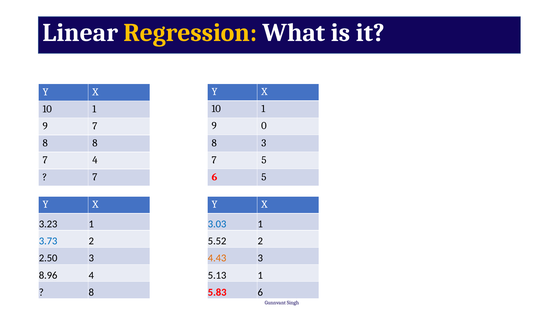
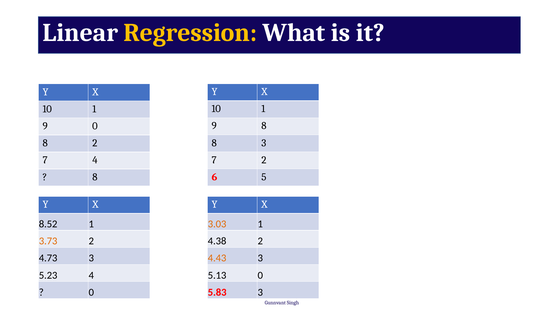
9 0: 0 -> 8 (264, 126)
9 7: 7 -> 0 (95, 126)
8 8: 8 -> 2 (95, 143)
7 5: 5 -> 2 (264, 160)
7: 7 -> 8 (95, 177)
3.23: 3.23 -> 8.52 (48, 224)
3.03 colour: blue -> orange (217, 224)
3.73 colour: blue -> orange (48, 241)
5.52: 5.52 -> 4.38 (217, 241)
2.50: 2.50 -> 4.73 (48, 258)
8.96: 8.96 -> 5.23 (48, 275)
5.13 1: 1 -> 0 (260, 275)
8: 8 -> 0 (91, 292)
5.83 6: 6 -> 3 (260, 292)
